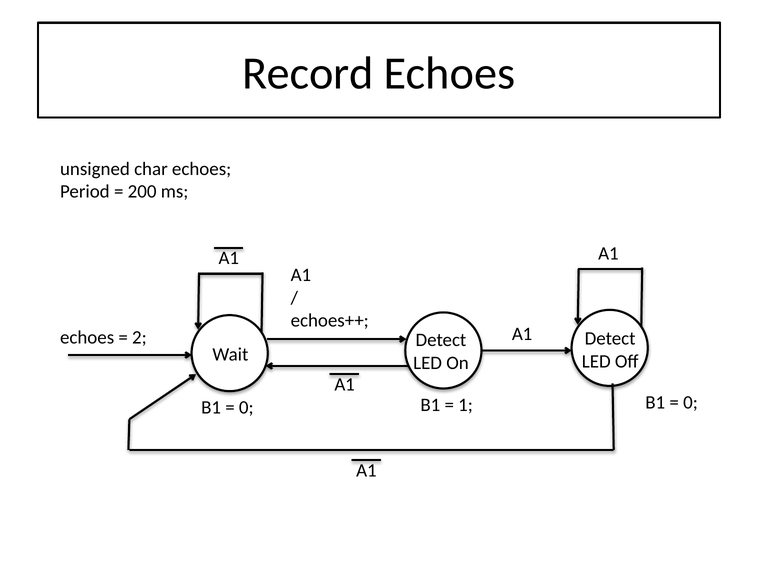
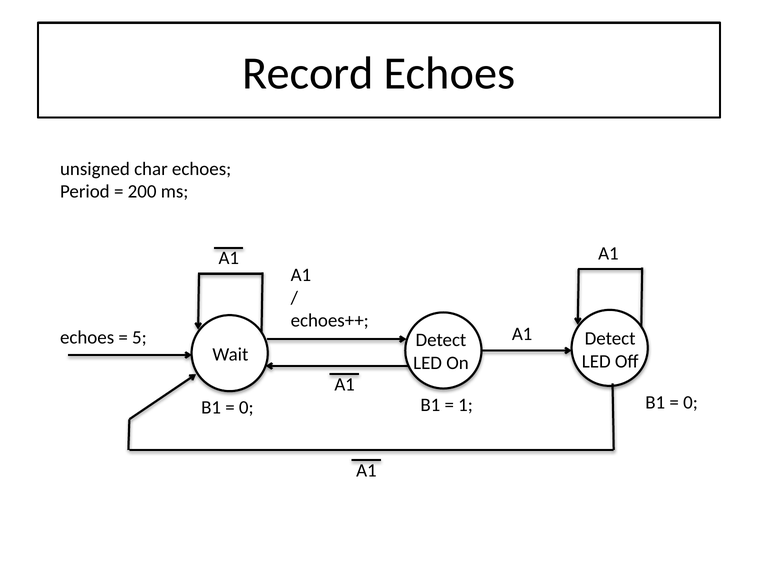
2: 2 -> 5 (139, 337)
